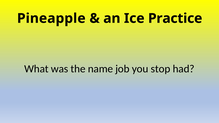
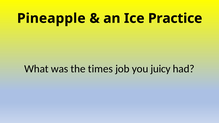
name: name -> times (100, 69)
stop: stop -> juicy (161, 69)
